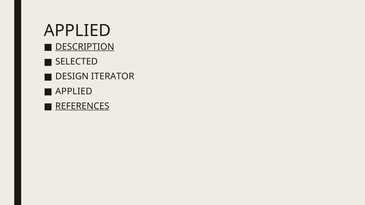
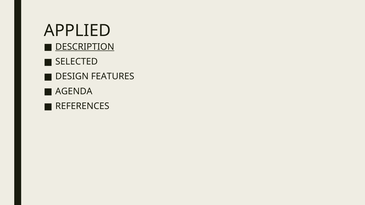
ITERATOR: ITERATOR -> FEATURES (113, 77)
APPLIED: APPLIED -> AGENDA (74, 91)
REFERENCES underline: present -> none (82, 106)
